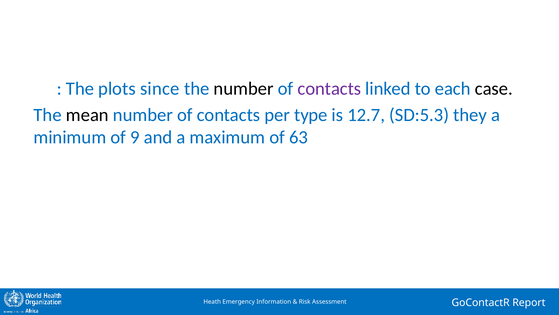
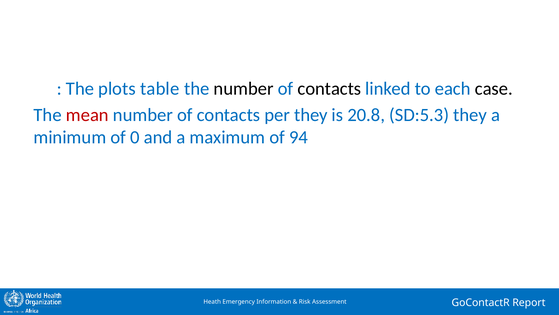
since: since -> table (160, 89)
contacts colour: purple -> black (329, 89)
mean colour: black -> red (87, 115)
per type: type -> they (311, 115)
12.7: 12.7 -> 20.8 (366, 115)
9: 9 -> 0 (135, 137)
63: 63 -> 94 (298, 137)
